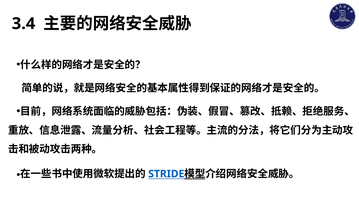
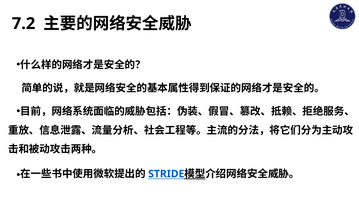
3.4: 3.4 -> 7.2 (24, 24)
